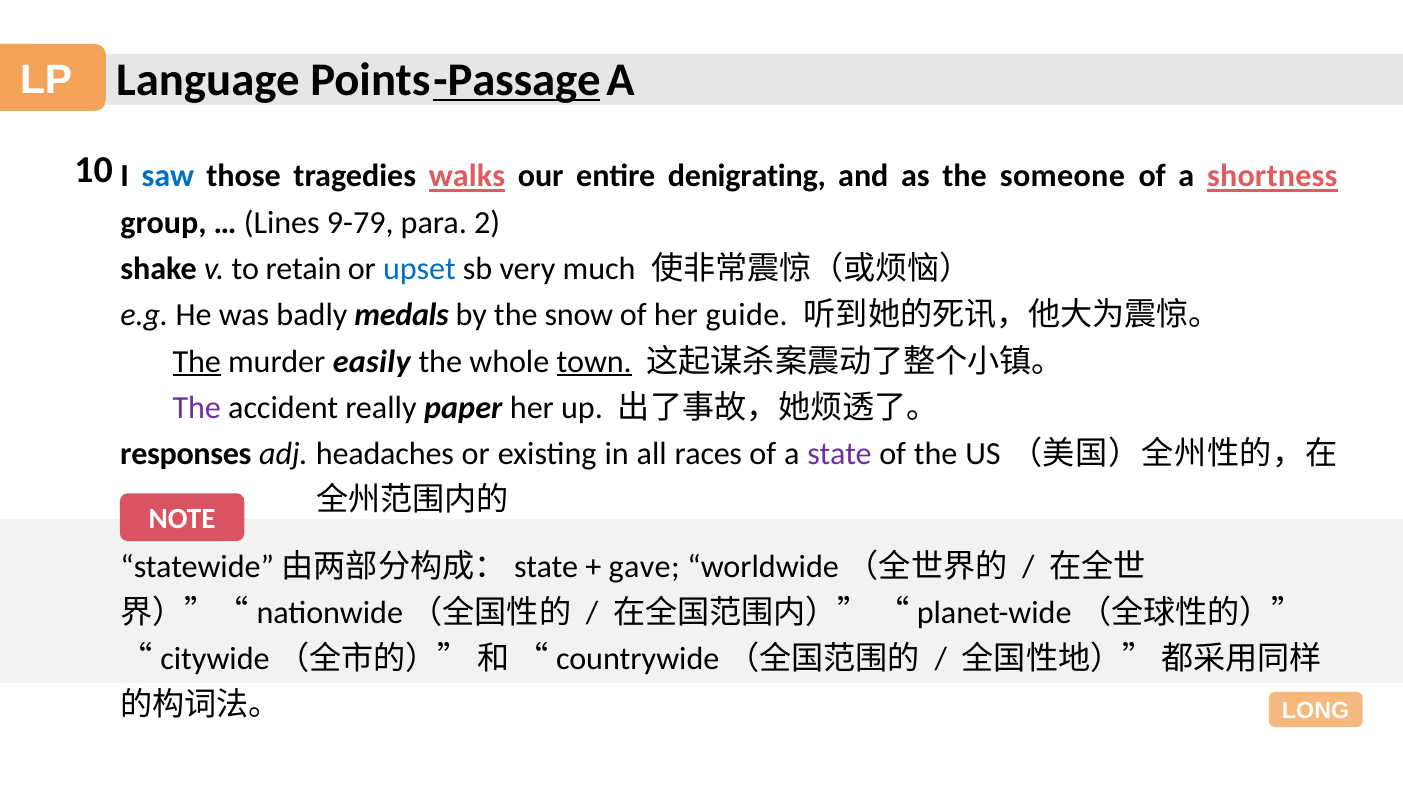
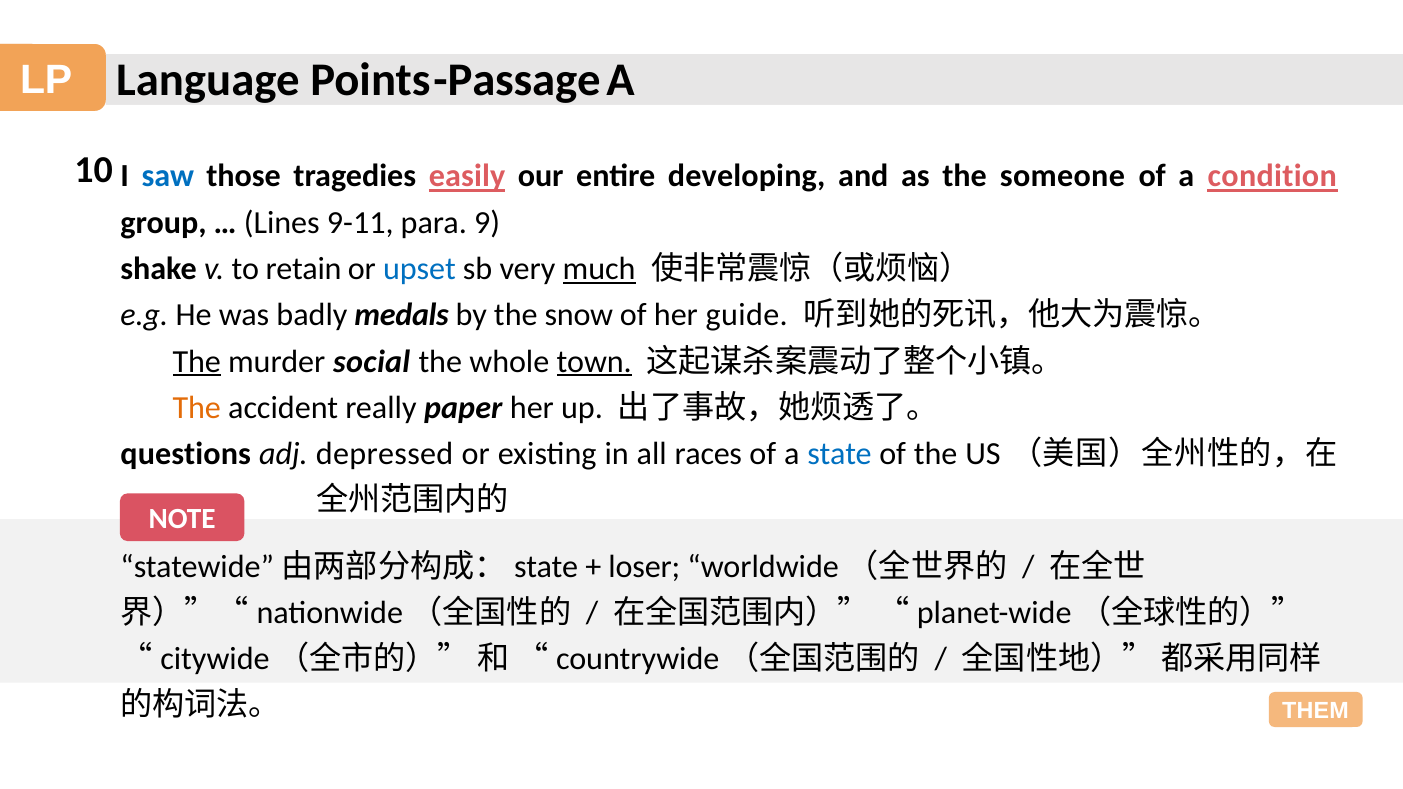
Passage underline: present -> none (517, 80)
walks: walks -> easily (467, 176)
denigrating: denigrating -> developing (747, 176)
shortness: shortness -> condition (1272, 176)
9-79: 9-79 -> 9-11 (360, 223)
2: 2 -> 9 (487, 223)
much underline: none -> present (599, 269)
easily: easily -> social (372, 361)
The colour: purple -> orange (197, 408)
responses: responses -> questions (186, 454)
headaches: headaches -> depressed (385, 454)
state colour: purple -> blue (840, 454)
gave: gave -> loser (644, 567)
LONG: LONG -> THEM (1316, 711)
